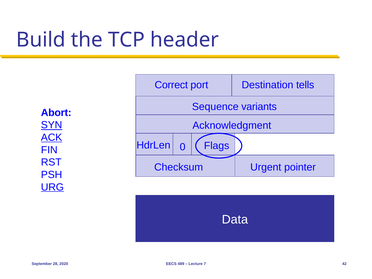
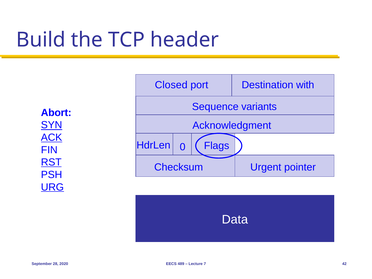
Correct: Correct -> Closed (171, 85)
tells: tells -> with (305, 85)
RST underline: none -> present (51, 162)
